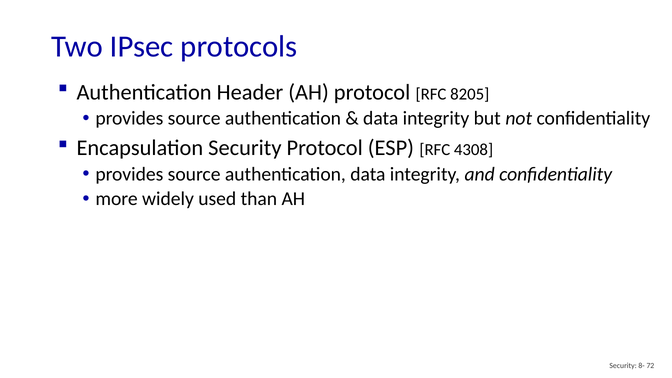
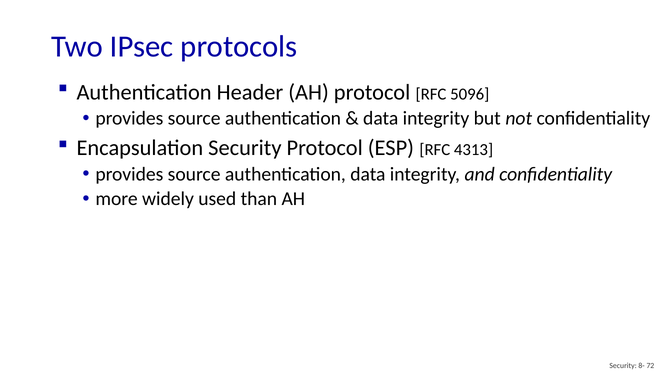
8205: 8205 -> 5096 (470, 94)
4308: 4308 -> 4313 (474, 150)
